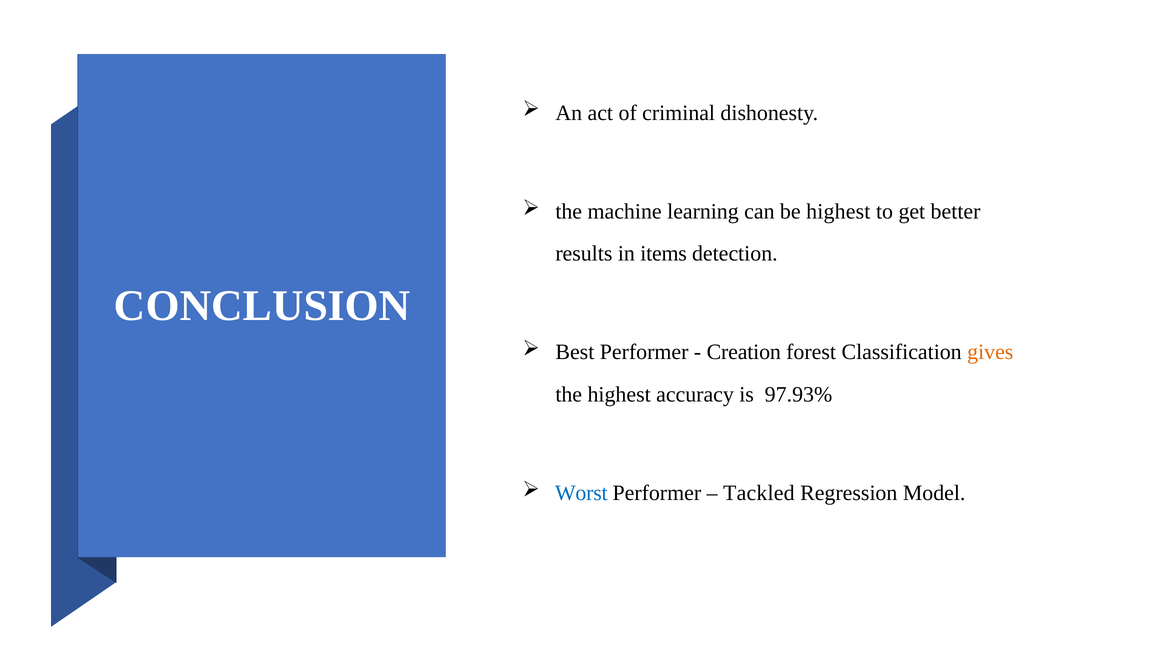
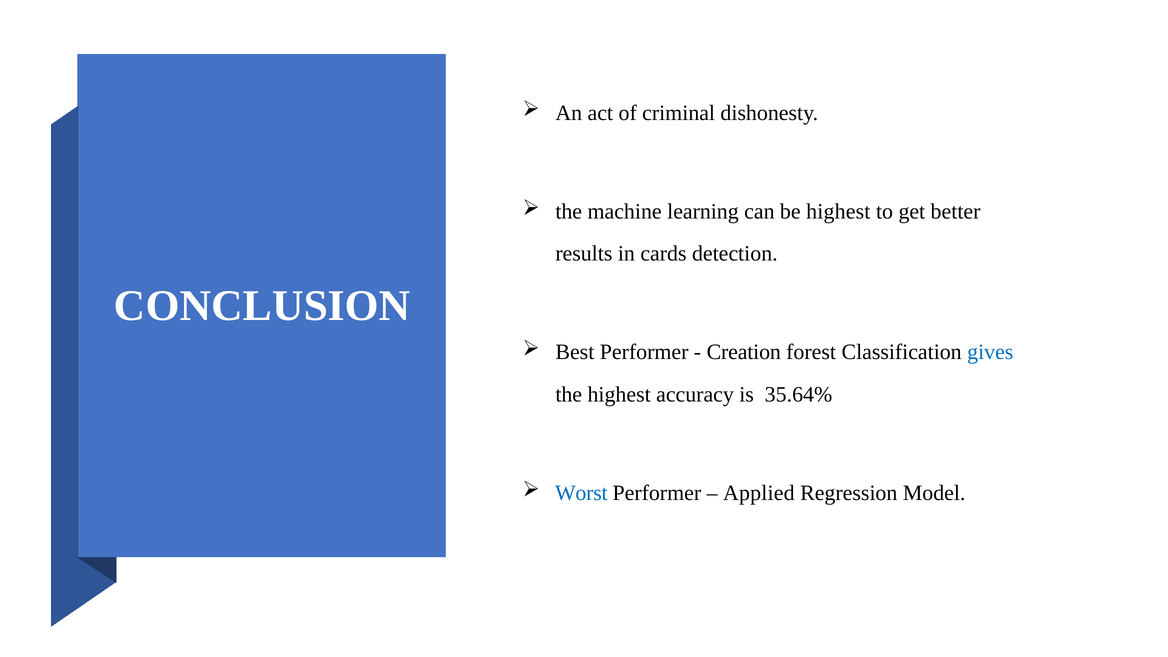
items: items -> cards (663, 254)
gives colour: orange -> blue (990, 352)
97.93%: 97.93% -> 35.64% (799, 394)
Tackled: Tackled -> Applied (759, 493)
